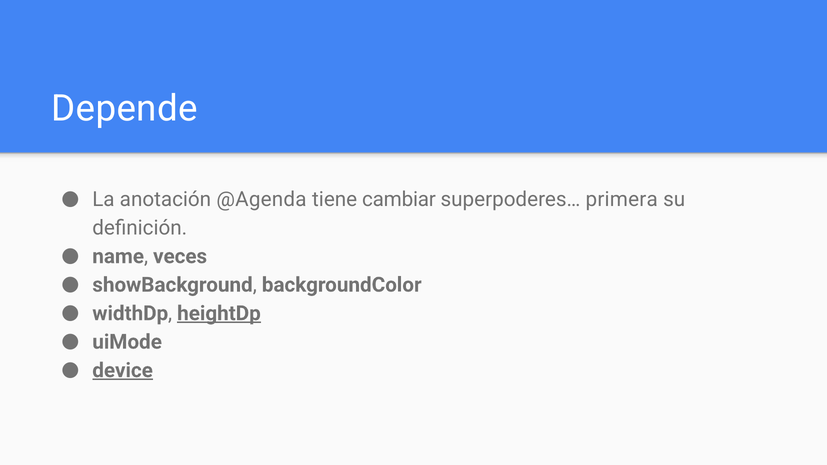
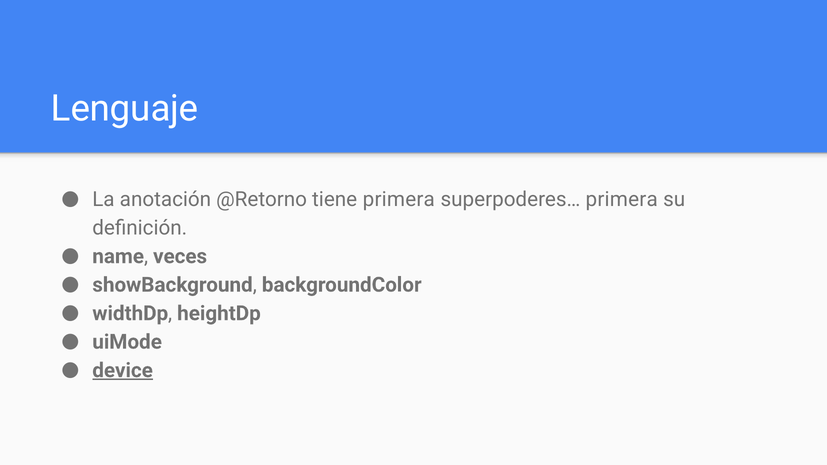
Depende: Depende -> Lenguaje (125, 108)
@Agenda: @Agenda -> @Retorno (262, 199)
tiene cambiar: cambiar -> primera (399, 199)
heightDp underline: present -> none (219, 313)
